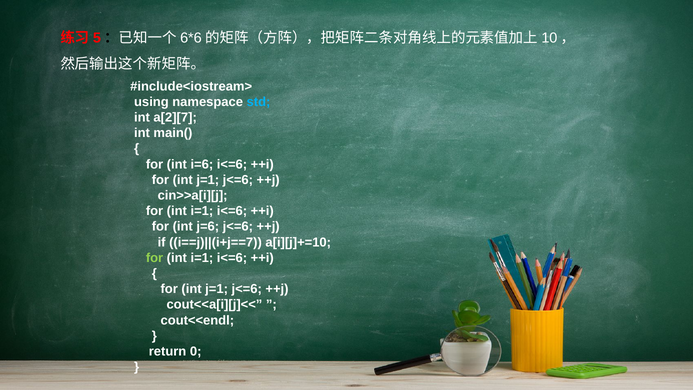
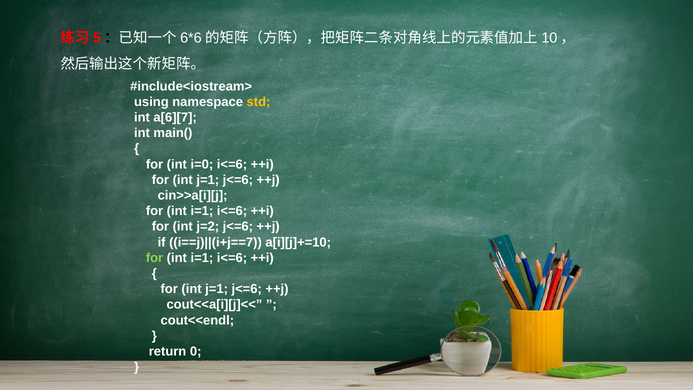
std colour: light blue -> yellow (258, 102)
a[2][7: a[2][7 -> a[6][7 (175, 117)
i=6: i=6 -> i=0 (202, 164)
j=6: j=6 -> j=2 (208, 227)
